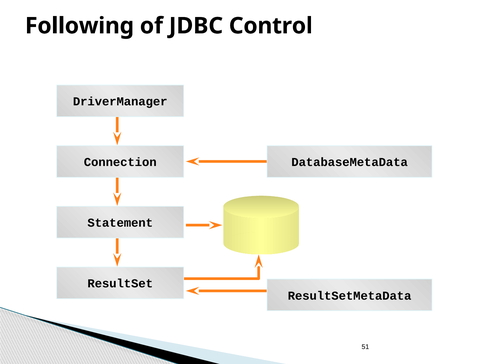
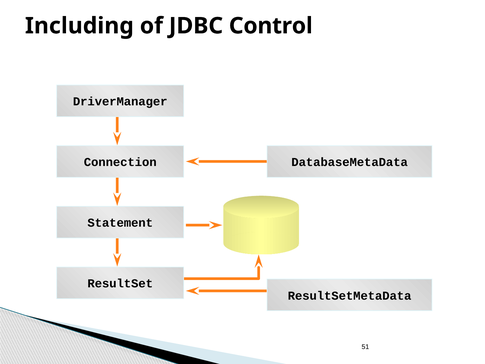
Following: Following -> Including (79, 26)
